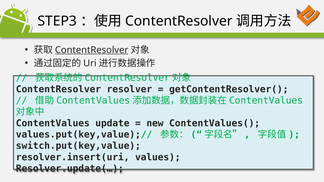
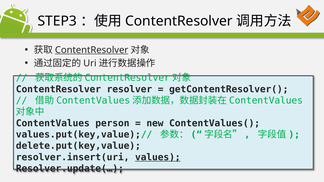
update: update -> person (112, 123)
switch.put(key,value: switch.put(key,value -> delete.put(key,value (78, 146)
values underline: none -> present (158, 157)
